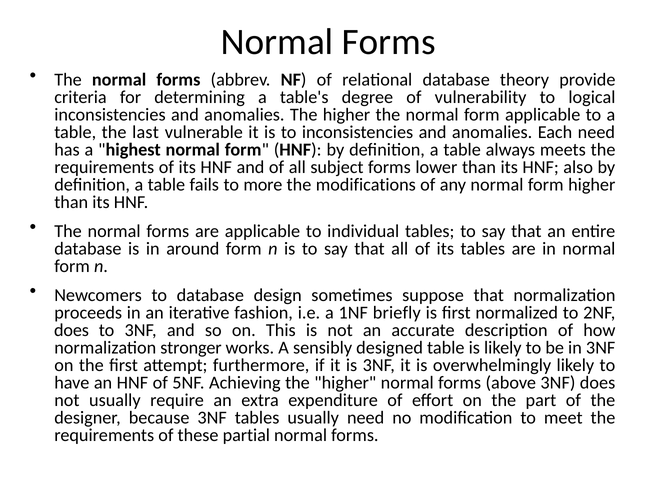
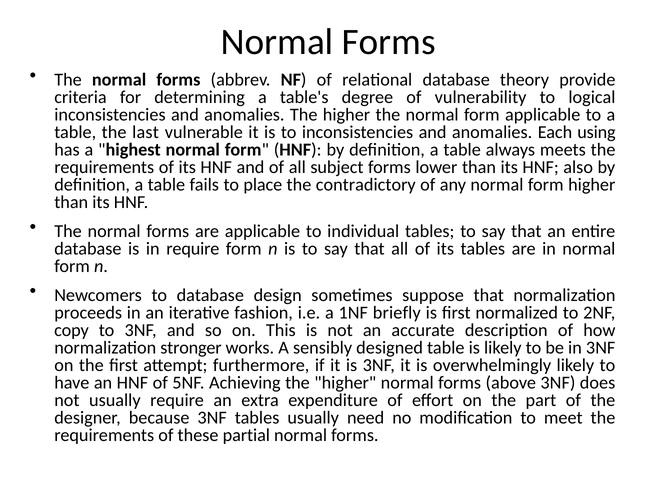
Each need: need -> using (596, 132)
more: more -> place (263, 185)
modifications: modifications -> contradictory (366, 185)
in around: around -> require (193, 249)
does: does -> copy (72, 330)
